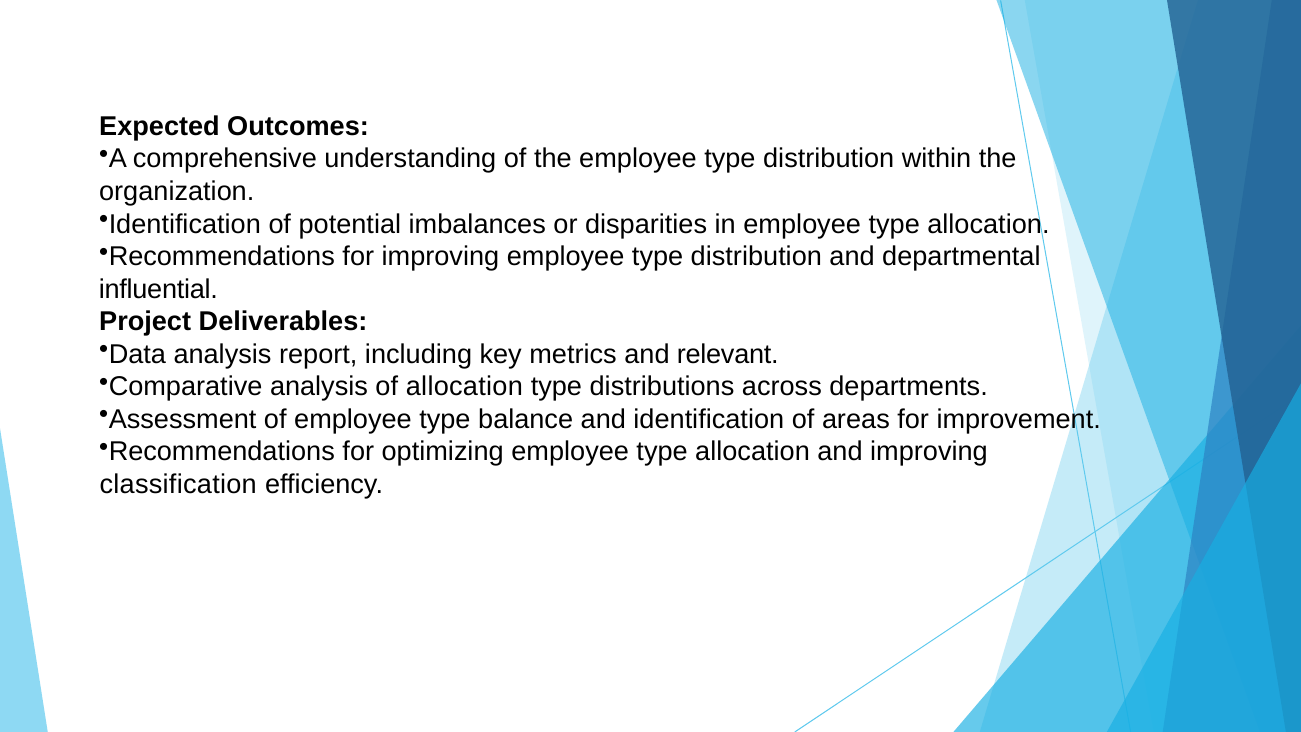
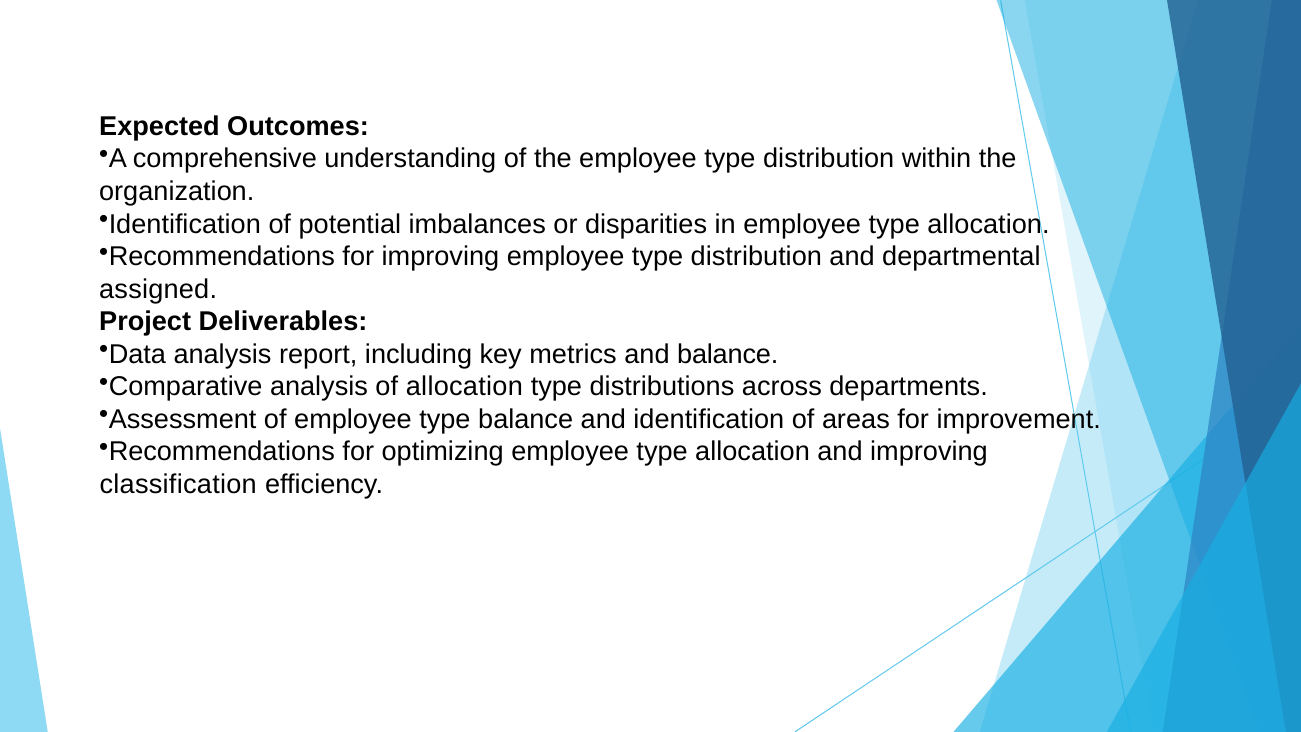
influential: influential -> assigned (158, 289)
and relevant: relevant -> balance (728, 354)
